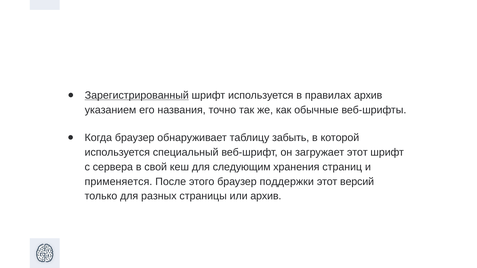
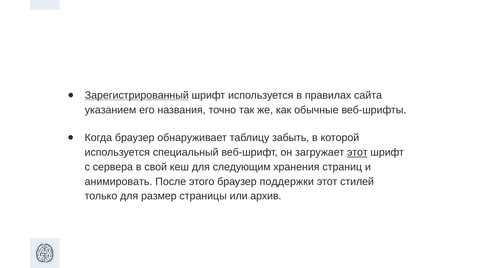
правилах архив: архив -> сайта (368, 95)
этот underline: none -> present (357, 153)
применяется: применяется -> анимировать (119, 182)
версий: версий -> стилей (357, 182)
разных: разных -> размер (159, 196)
